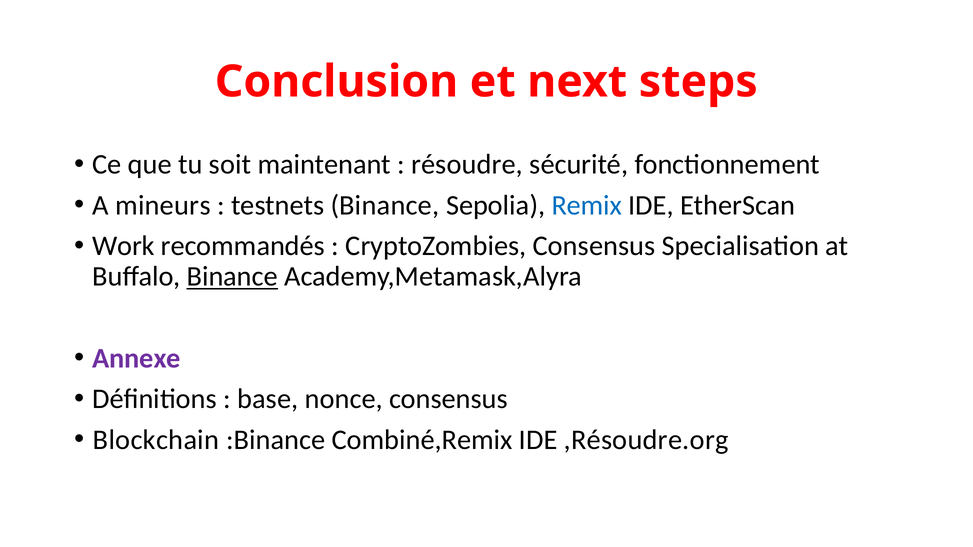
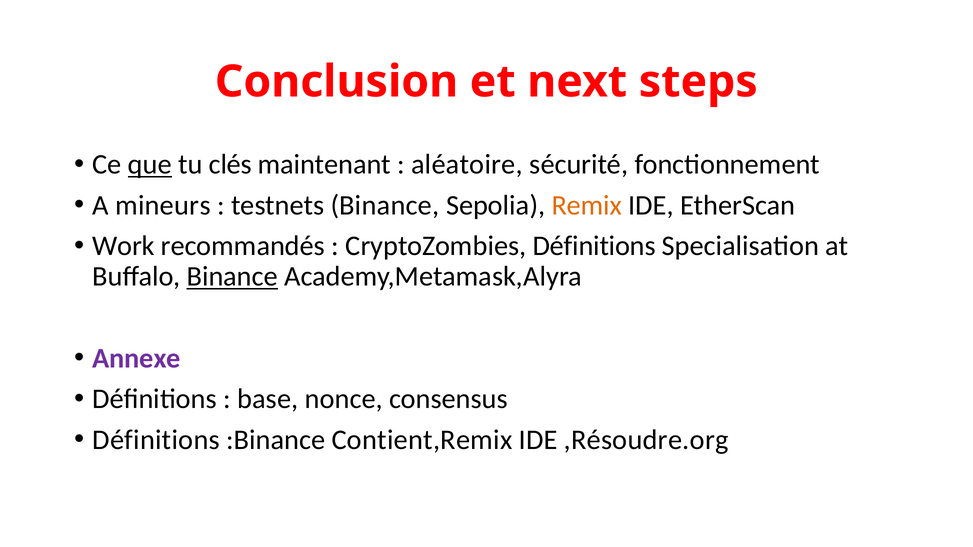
que underline: none -> present (150, 165)
soit: soit -> clés (230, 165)
résoudre: résoudre -> aléatoire (467, 165)
Remix colour: blue -> orange (587, 205)
CryptoZombies Consensus: Consensus -> Définitions (594, 246)
Blockchain: Blockchain -> Définitions (156, 440)
Combiné,Remix: Combiné,Remix -> Contient,Remix (422, 440)
